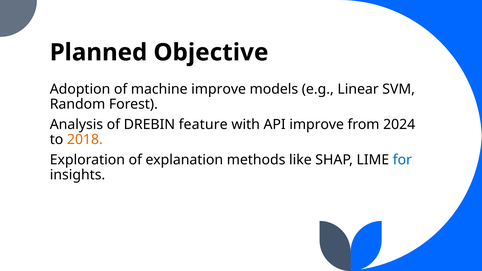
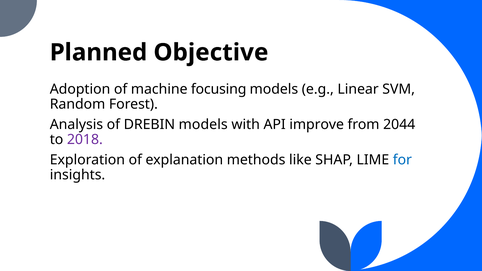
machine improve: improve -> focusing (219, 89)
DREBIN feature: feature -> models (203, 124)
2024: 2024 -> 2044 (399, 124)
2018 colour: orange -> purple (85, 140)
